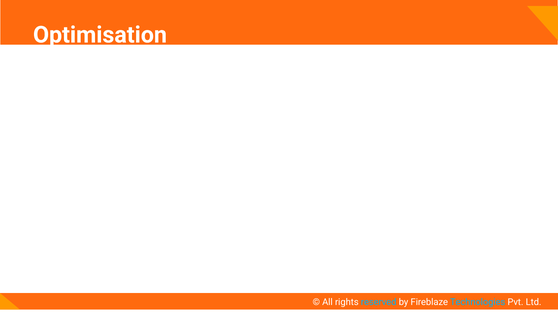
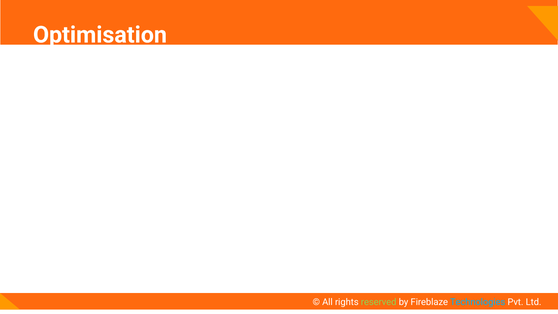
reserved colour: light blue -> light green (379, 302)
